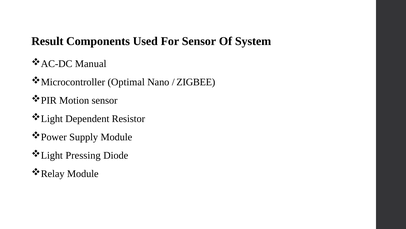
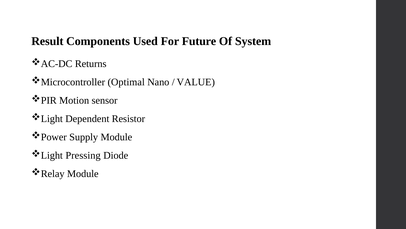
For Sensor: Sensor -> Future (199, 41)
Manual: Manual -> Returns (91, 64)
ZIGBEE: ZIGBEE -> VALUE (196, 82)
